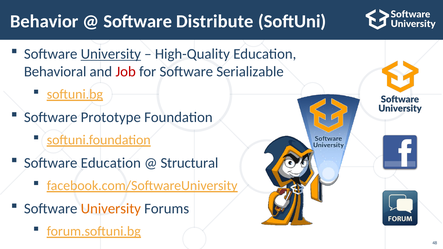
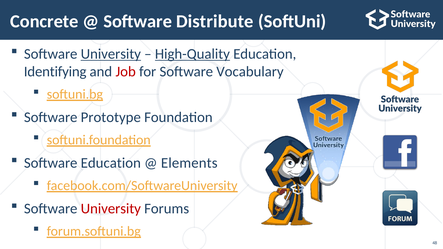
Behavior: Behavior -> Concrete (44, 21)
High-Quality underline: none -> present (192, 54)
Behavioral: Behavioral -> Identifying (55, 72)
Serializable: Serializable -> Vocabulary (250, 72)
Structural: Structural -> Elements (189, 163)
University colour: orange -> red (111, 209)
